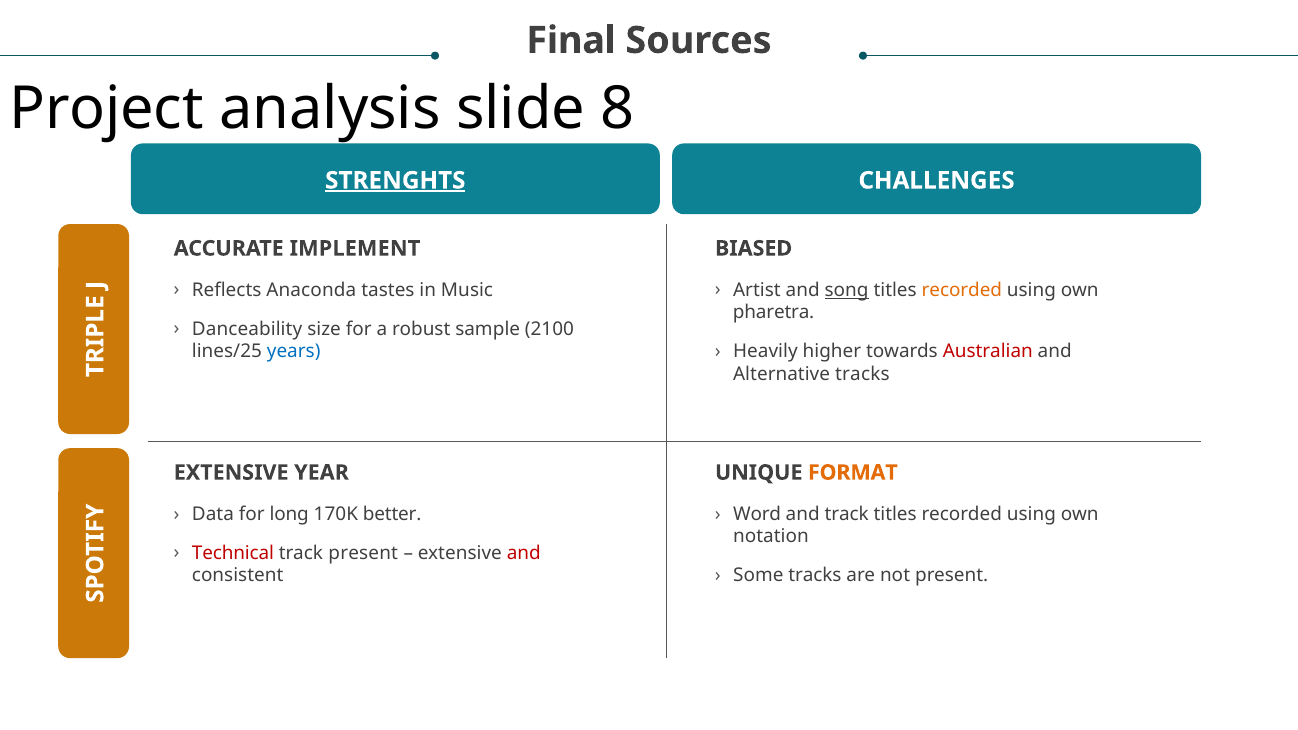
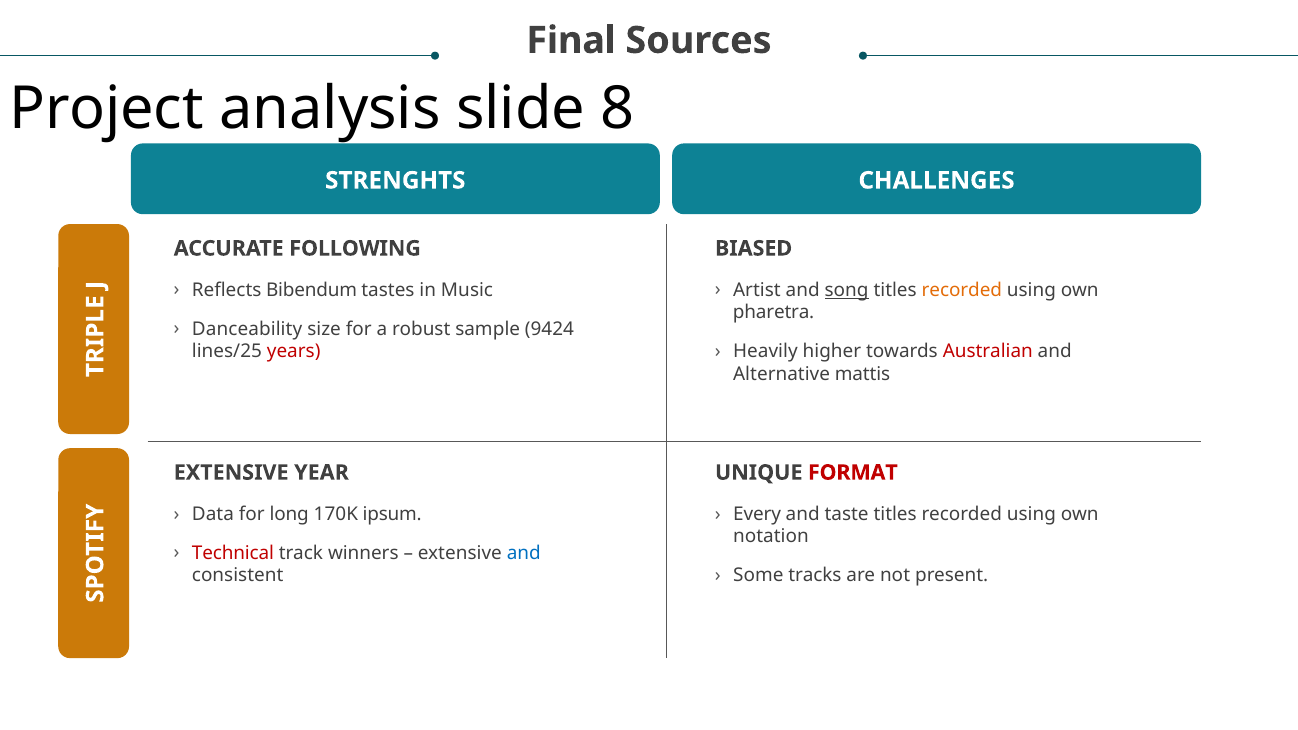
STRENGHTS underline: present -> none (395, 181)
IMPLEMENT: IMPLEMENT -> FOLLOWING (355, 249)
Anaconda: Anaconda -> Bibendum (312, 290)
2100: 2100 -> 9424 (549, 329)
years colour: blue -> red (294, 352)
Alternative tracks: tracks -> mattis (863, 374)
FORMAT colour: orange -> red (853, 473)
better: better -> ipsum (392, 514)
Word: Word -> Every (757, 514)
and track: track -> taste (847, 514)
track present: present -> winners (363, 553)
and colour: red -> blue (524, 553)
